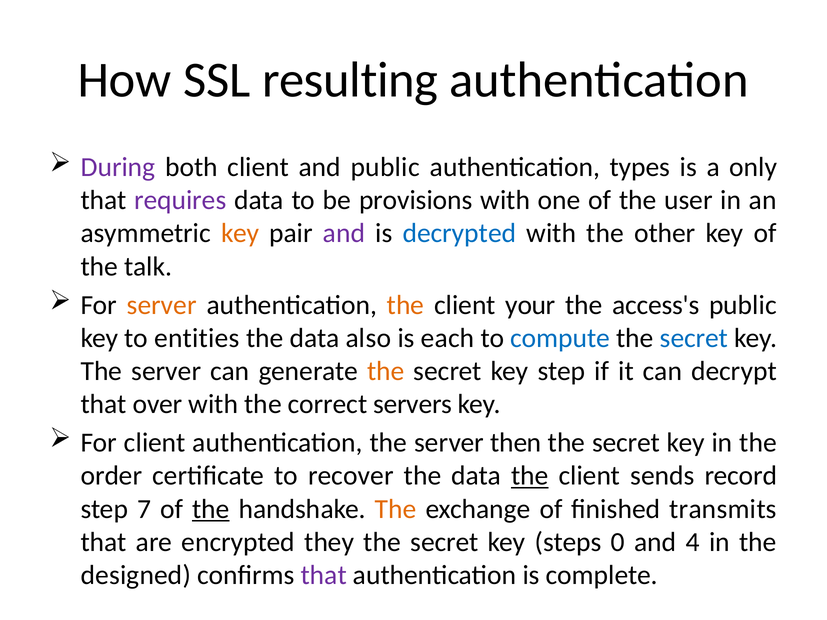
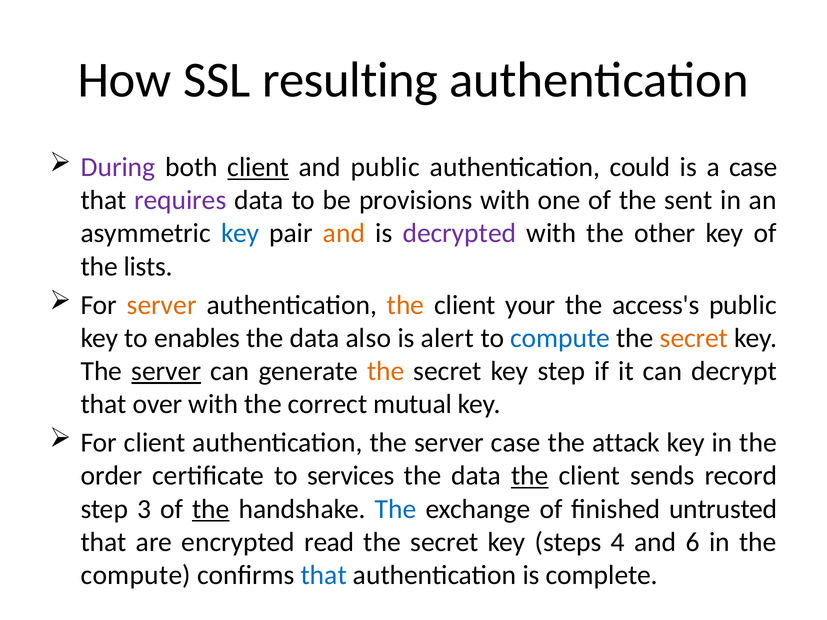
client underline: none -> present (258, 167)
types: types -> could (640, 167)
a only: only -> case (753, 167)
user: user -> sent (688, 200)
key colour: orange -> blue (240, 233)
and colour: purple -> orange (344, 233)
decrypted colour: blue -> purple (459, 233)
talk: talk -> lists (148, 267)
entities: entities -> enables (197, 338)
each: each -> alert (447, 338)
secret colour: blue -> orange (694, 338)
server underline: none -> present (166, 371)
servers: servers -> mutual (413, 404)
server then: then -> case (516, 443)
secret: secret -> attack (626, 443)
recover: recover -> services (351, 476)
7: 7 -> 3 (144, 509)
The colour: orange -> blue (396, 509)
transmits: transmits -> untrusted (723, 509)
they: they -> read (329, 542)
0: 0 -> 4 (618, 542)
4: 4 -> 6 (693, 542)
designed: designed -> compute (136, 575)
that colour: purple -> blue (324, 575)
